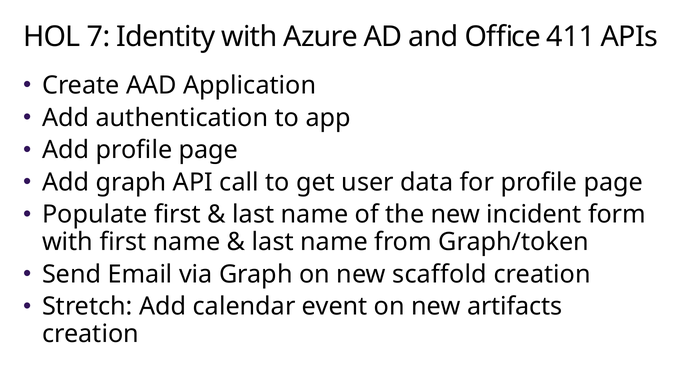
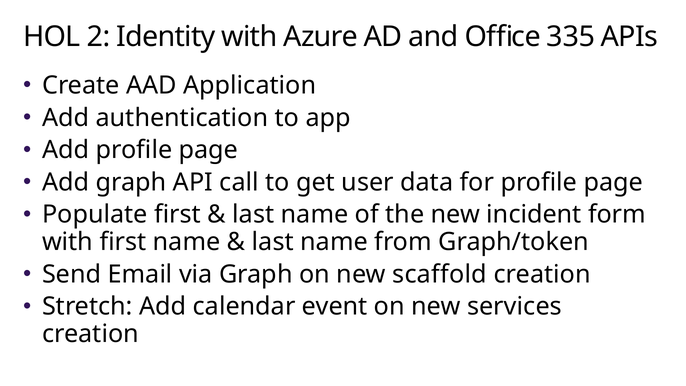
7: 7 -> 2 (98, 37)
411: 411 -> 335 (571, 37)
artifacts: artifacts -> services (515, 306)
